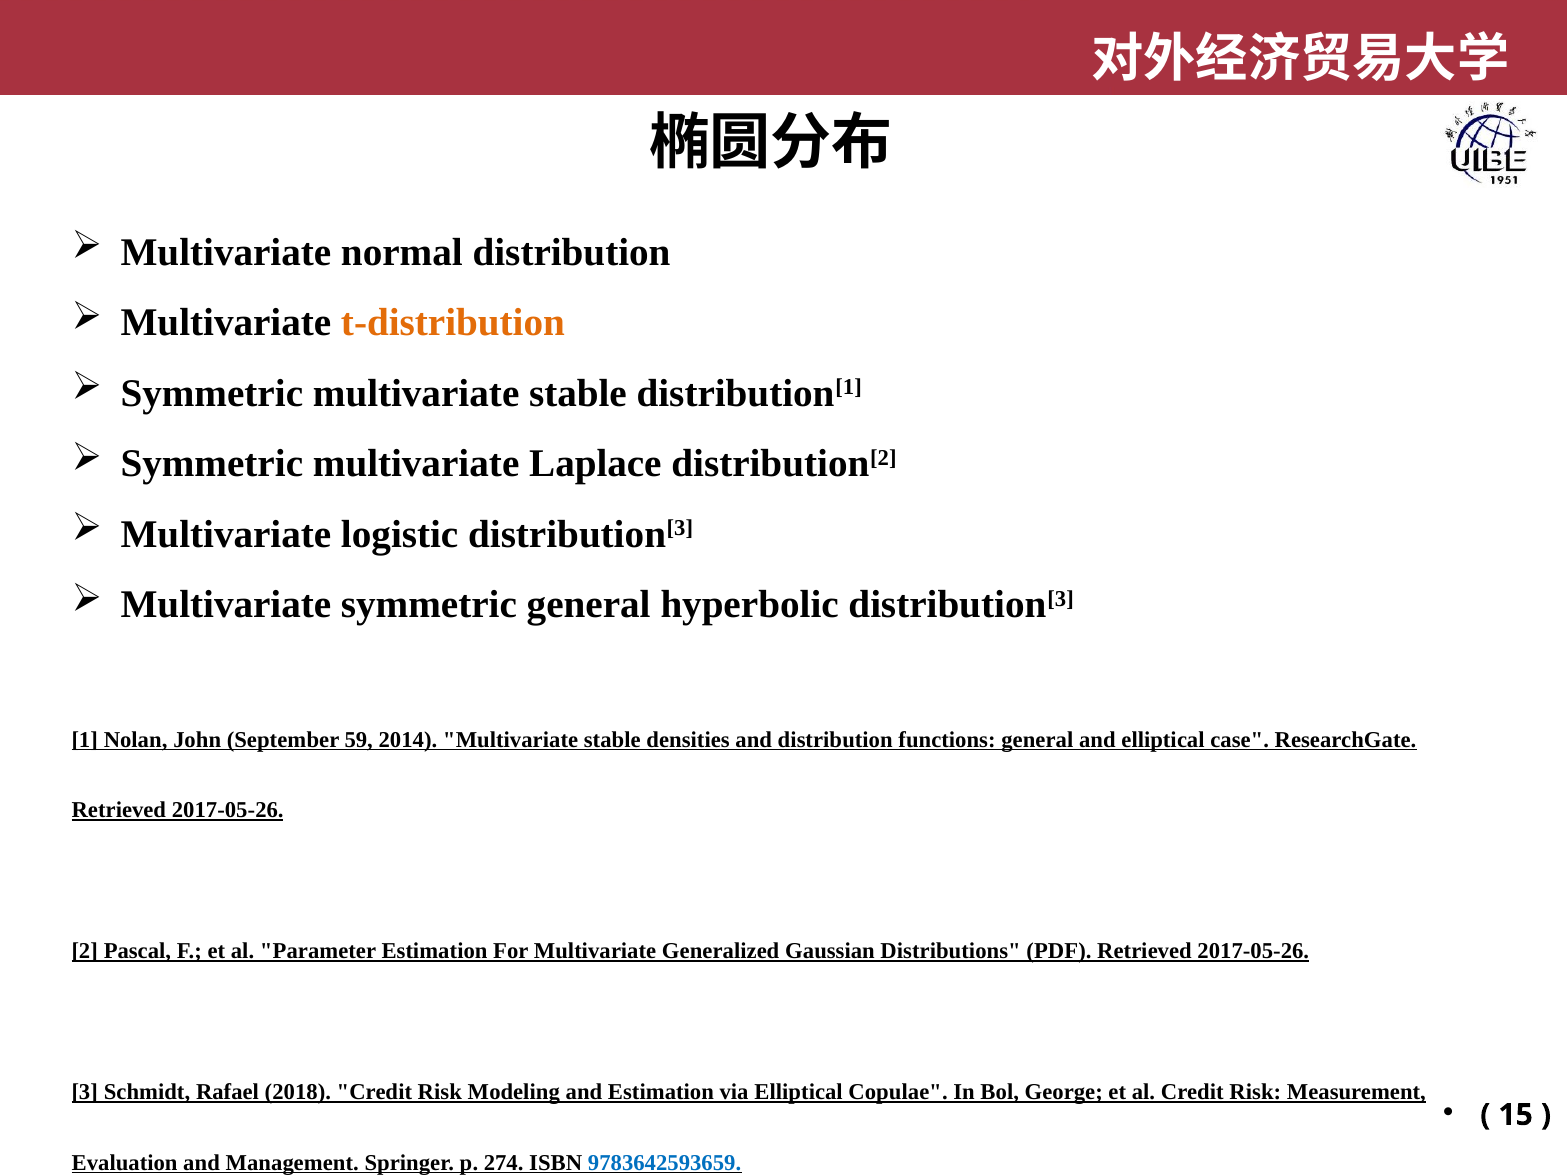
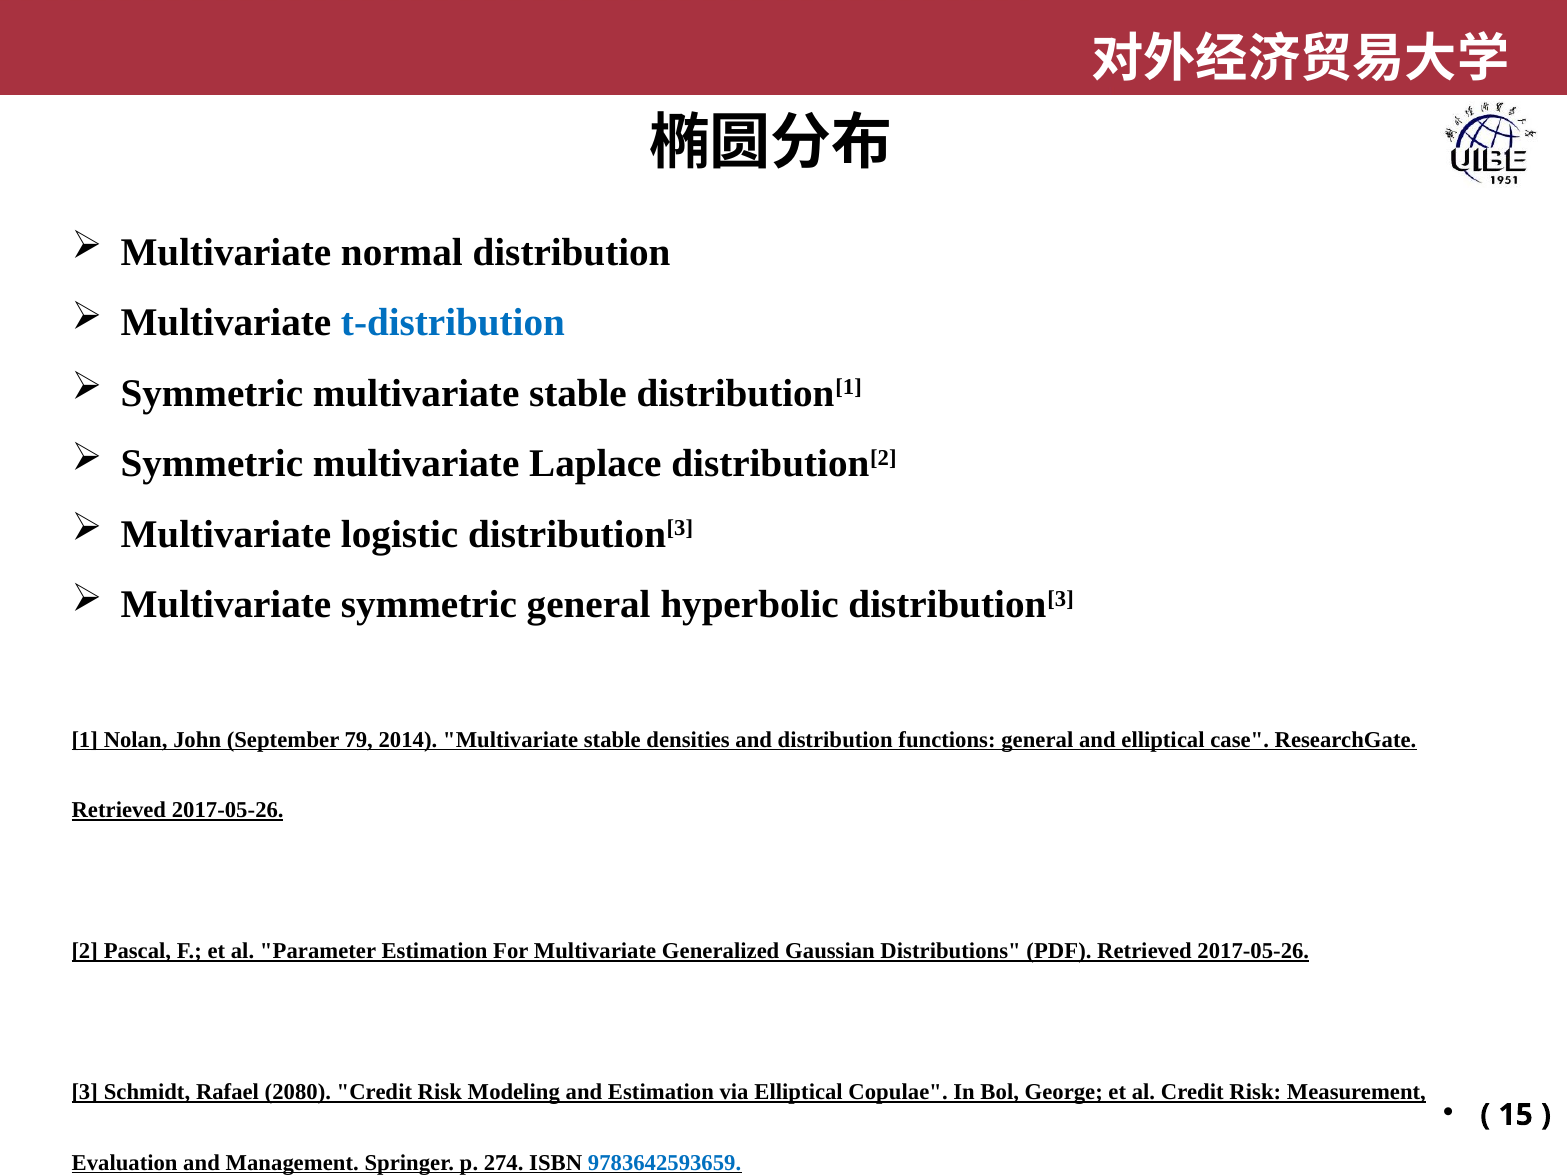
t-distribution colour: orange -> blue (453, 323)
59: 59 -> 79 (359, 740)
2018: 2018 -> 2080 (298, 1092)
